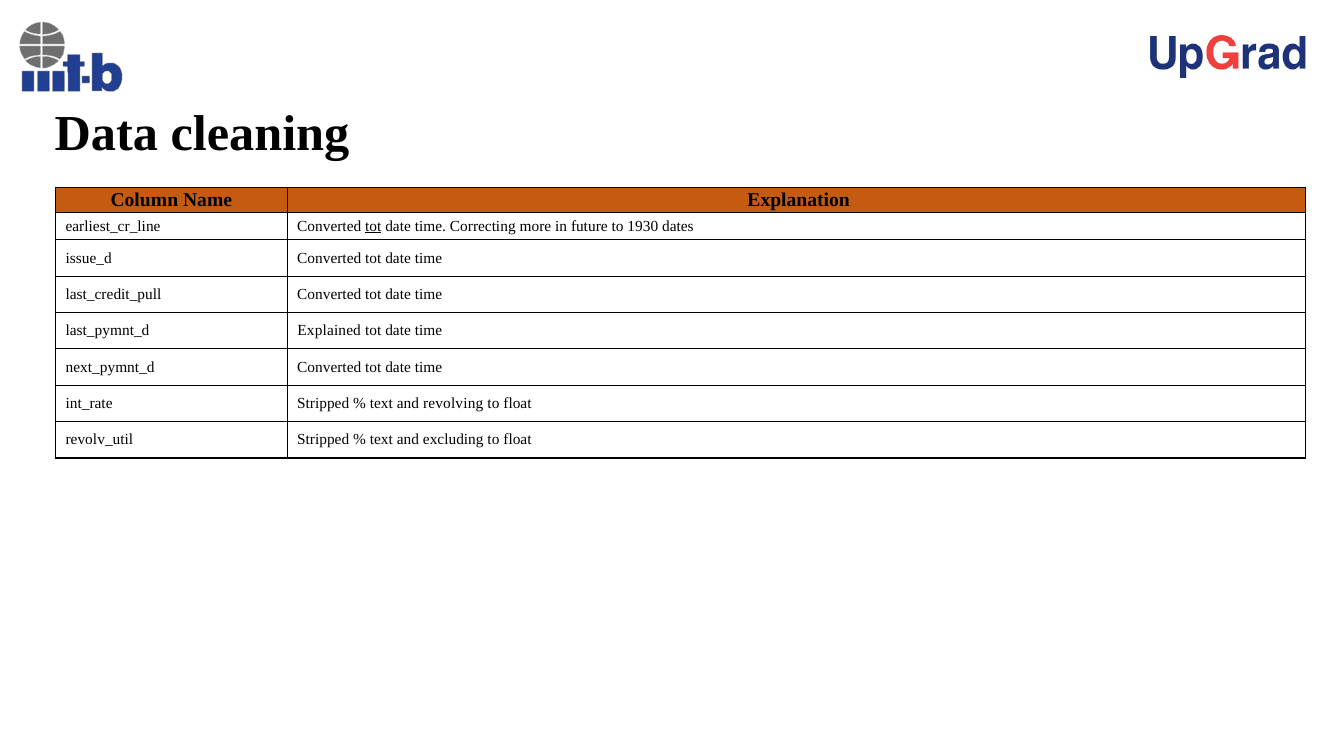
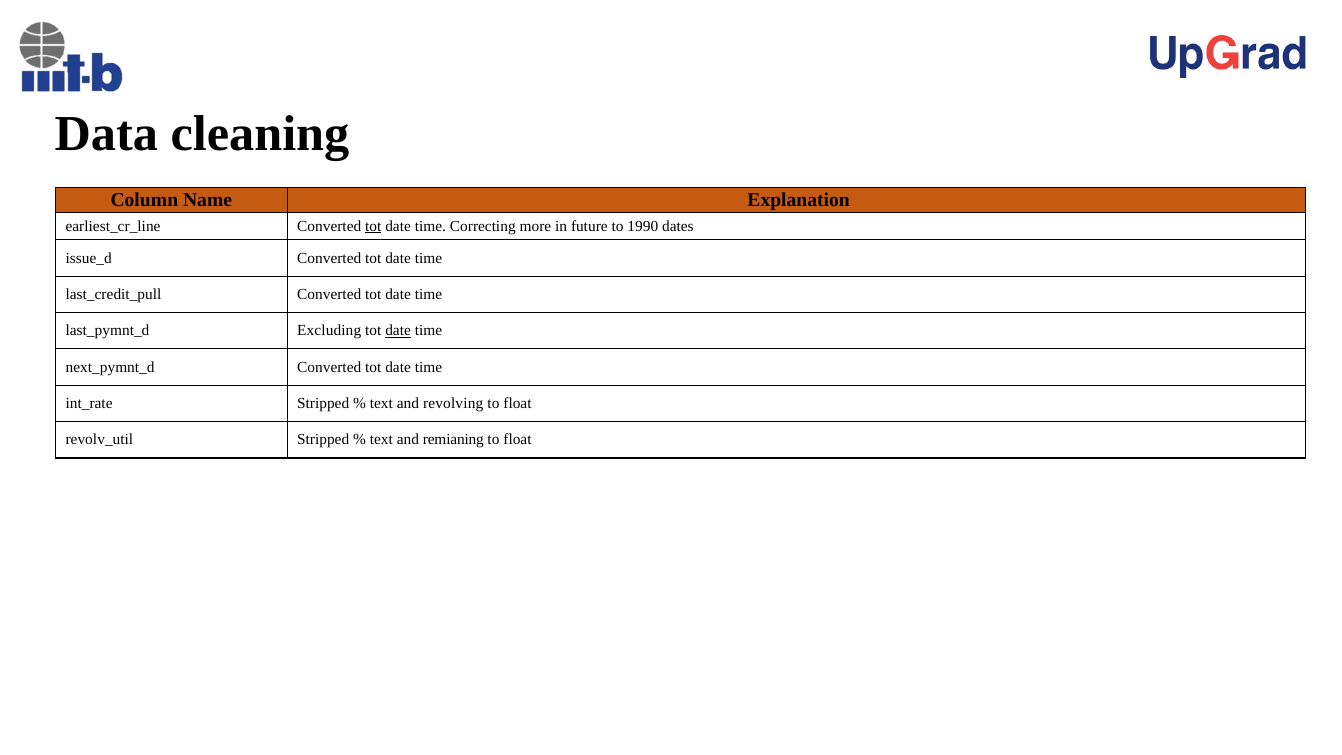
1930: 1930 -> 1990 (643, 226)
Explained: Explained -> Excluding (329, 331)
date underline: none -> present (398, 331)
excluding: excluding -> remianing (453, 440)
